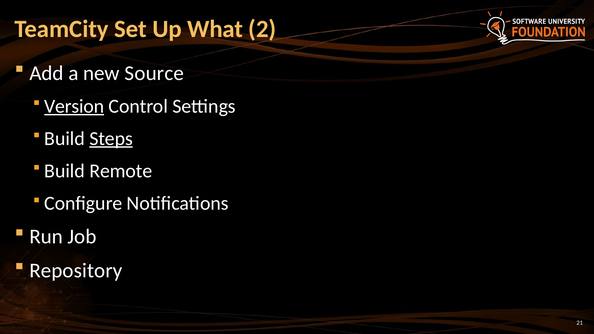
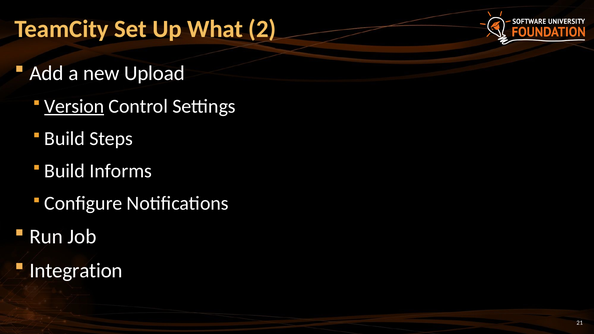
Source: Source -> Upload (154, 73)
Steps underline: present -> none (111, 139)
Remote: Remote -> Informs (121, 171)
Repository: Repository -> Integration (76, 271)
